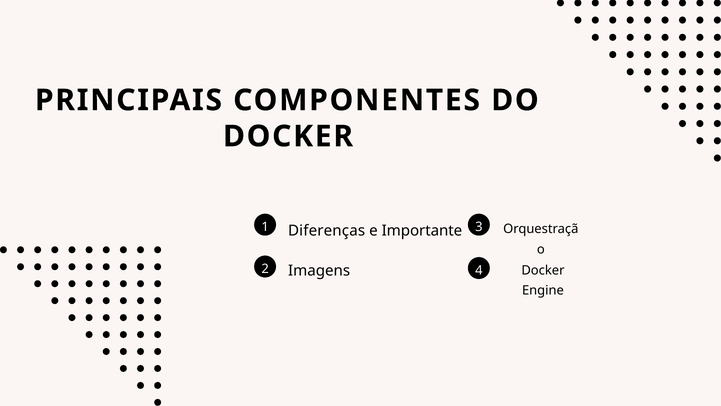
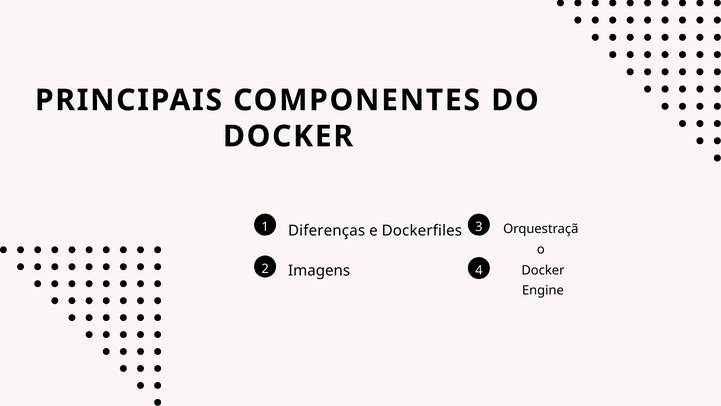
Importante: Importante -> Dockerfiles (422, 230)
